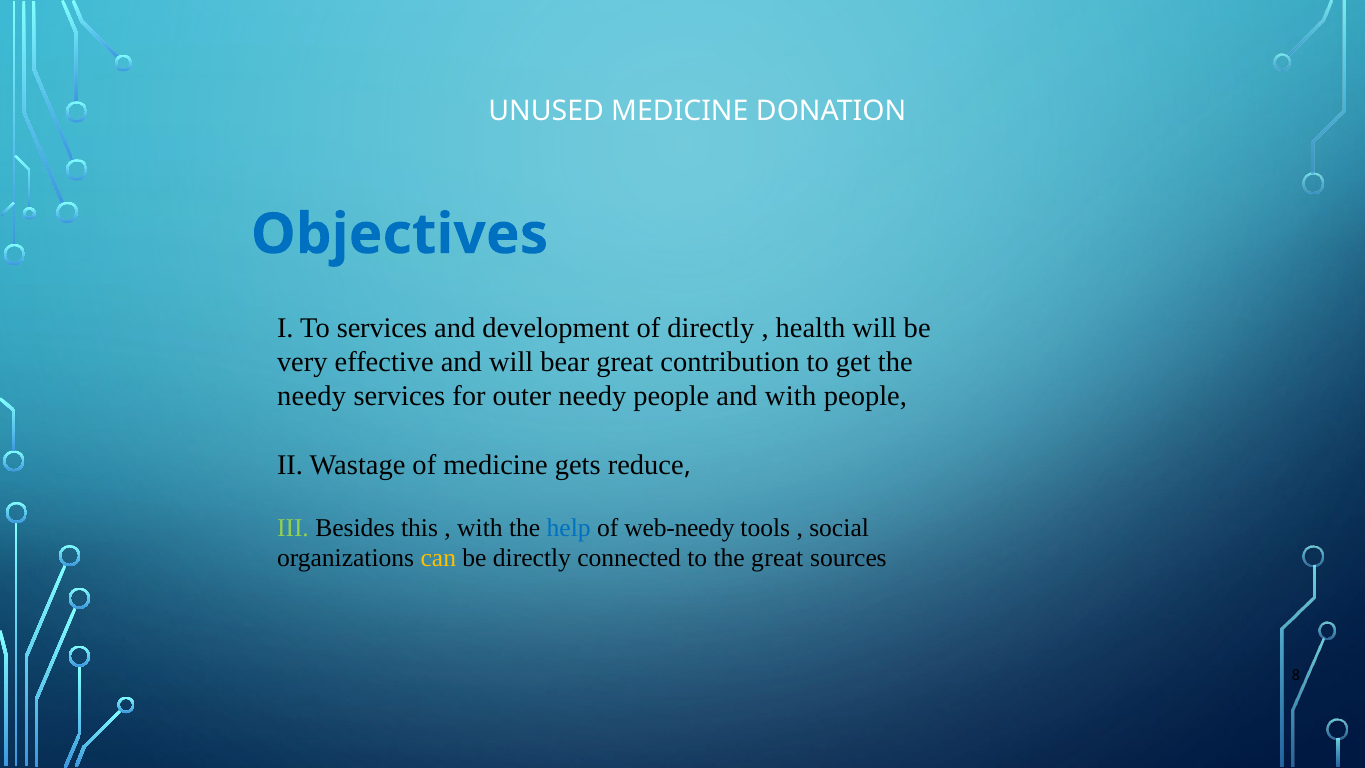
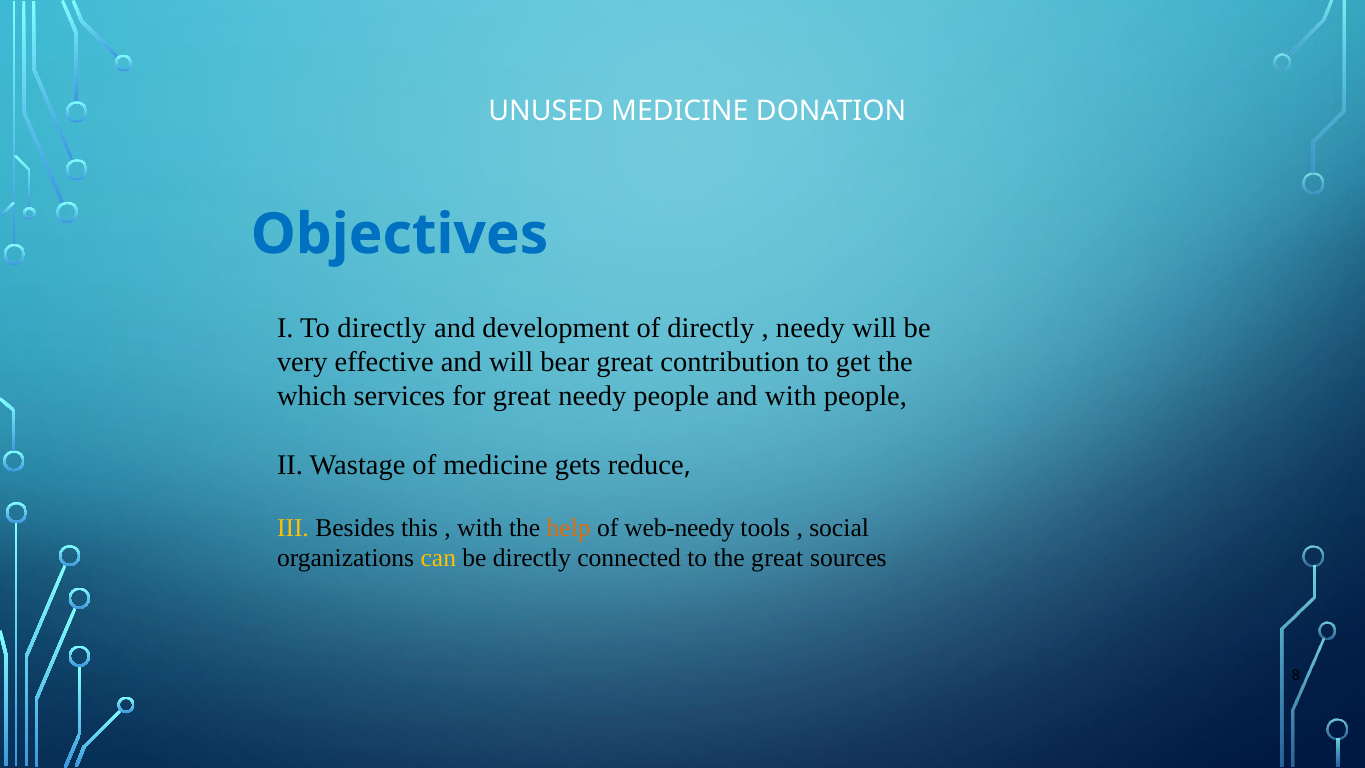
To services: services -> directly (382, 328)
health: health -> needy (810, 328)
needy: needy -> which (312, 396)
for outer: outer -> great (522, 396)
III colour: light green -> yellow (293, 528)
help colour: blue -> orange (569, 528)
